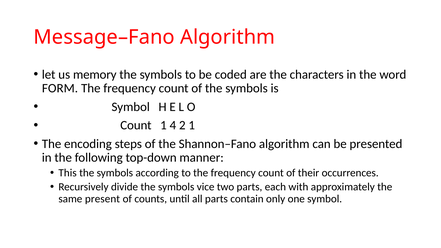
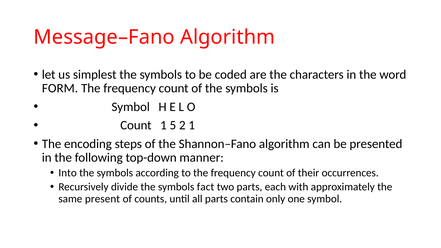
memory: memory -> simplest (95, 75)
4: 4 -> 5 (173, 125)
This: This -> Into (68, 173)
vice: vice -> fact (206, 187)
